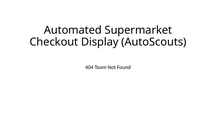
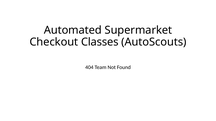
Display: Display -> Classes (100, 42)
